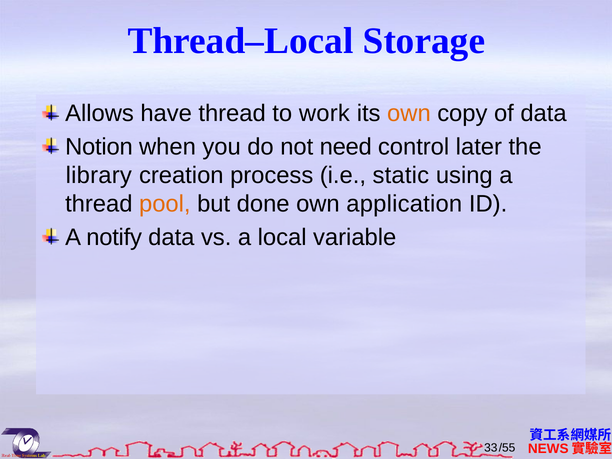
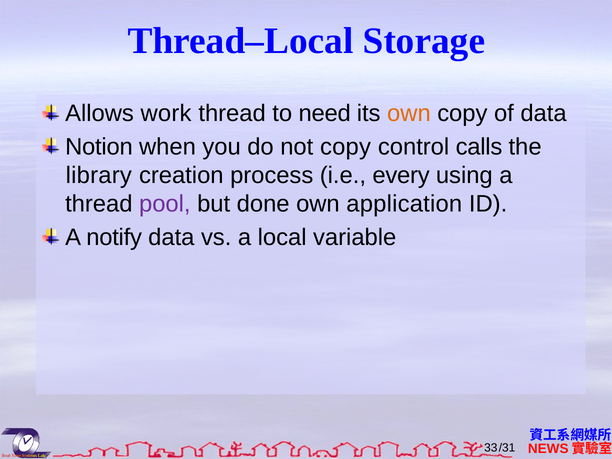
have: have -> work (166, 114)
work: work -> need (325, 114)
not need: need -> copy (346, 147)
later: later -> calls (479, 147)
static: static -> every (401, 176)
pool colour: orange -> purple (165, 204)
/55: /55 -> /31 (507, 448)
